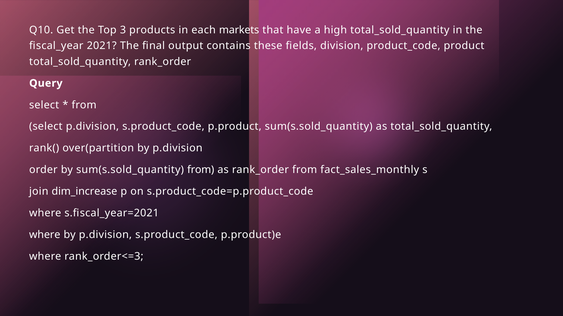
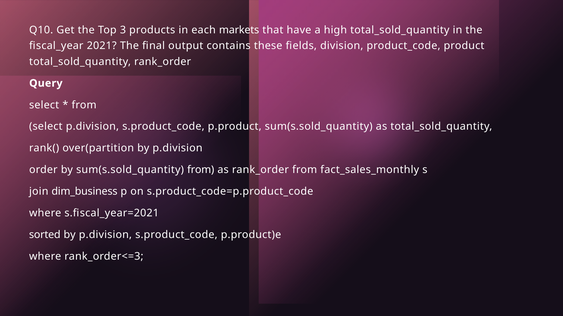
dim_increase: dim_increase -> dim_business (85, 192)
where: where -> sorted (45, 235)
